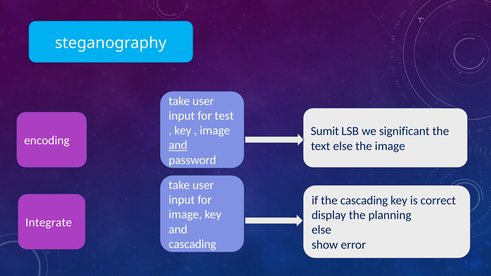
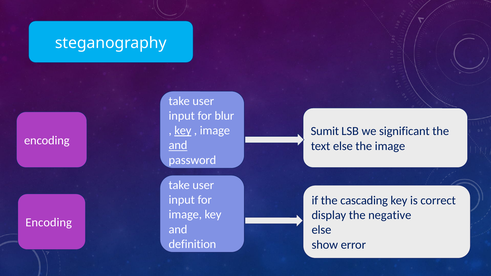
test: test -> blur (224, 116)
key underline: none -> present (183, 131)
planning: planning -> negative (390, 215)
Integrate: Integrate -> Encoding (49, 223)
cascading: cascading -> definition (192, 244)
